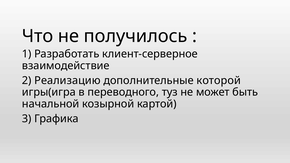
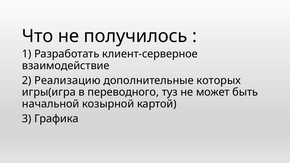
которой: которой -> которых (219, 81)
